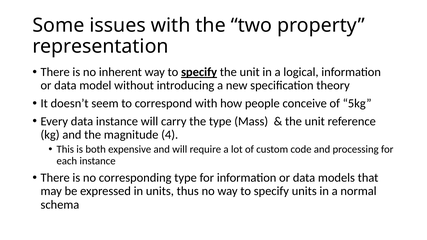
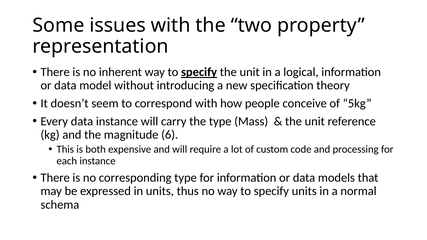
4: 4 -> 6 (170, 135)
